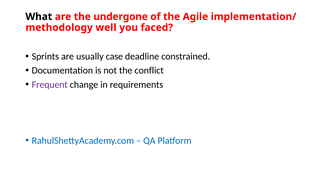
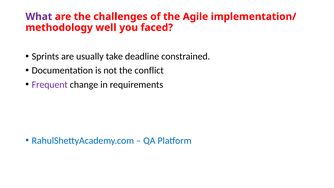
What colour: black -> purple (39, 17)
undergone: undergone -> challenges (121, 17)
case: case -> take (114, 56)
